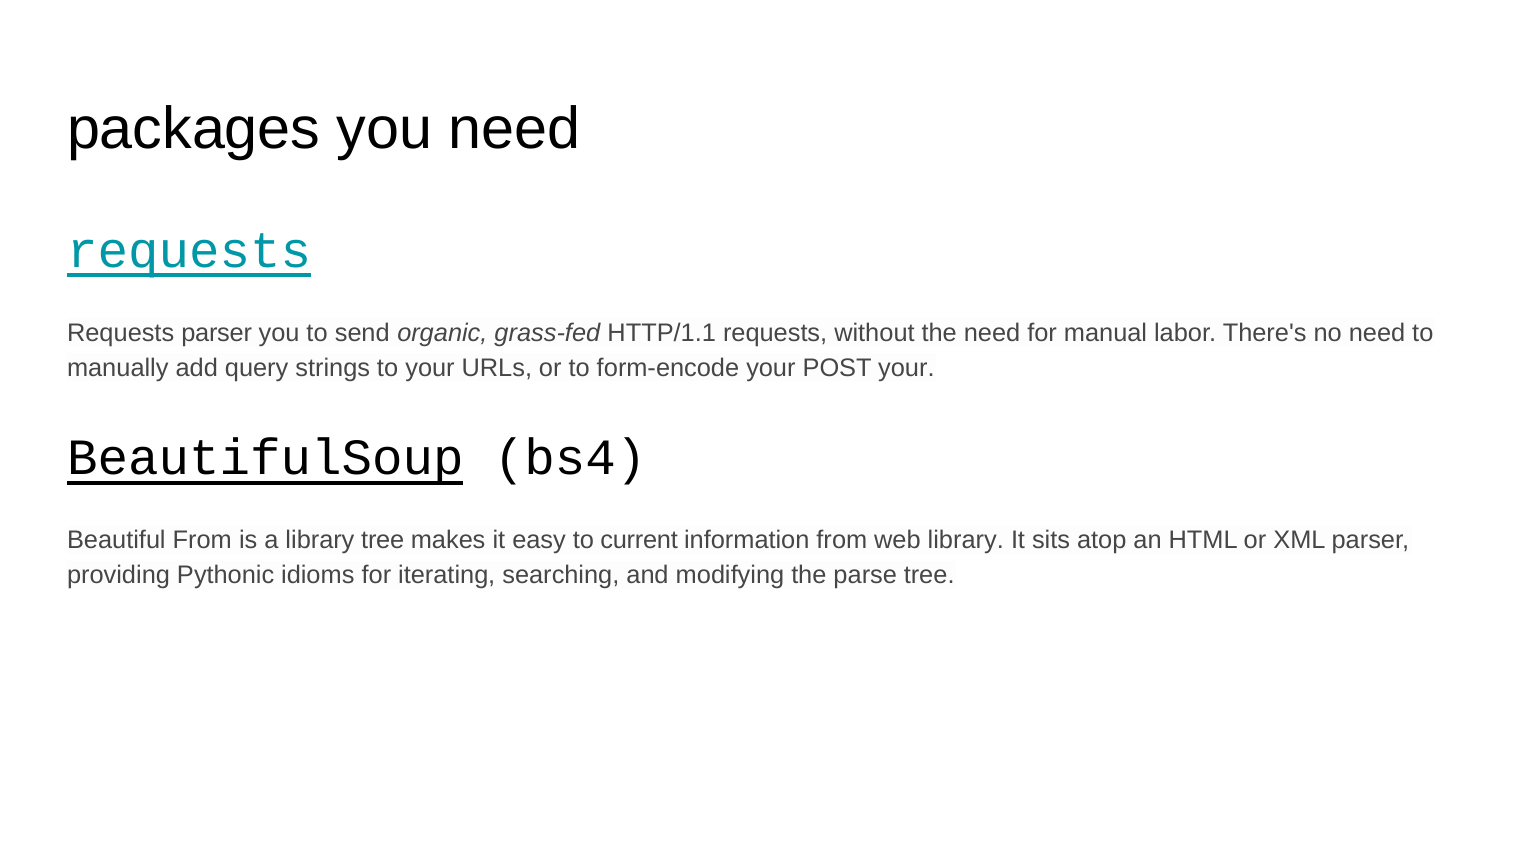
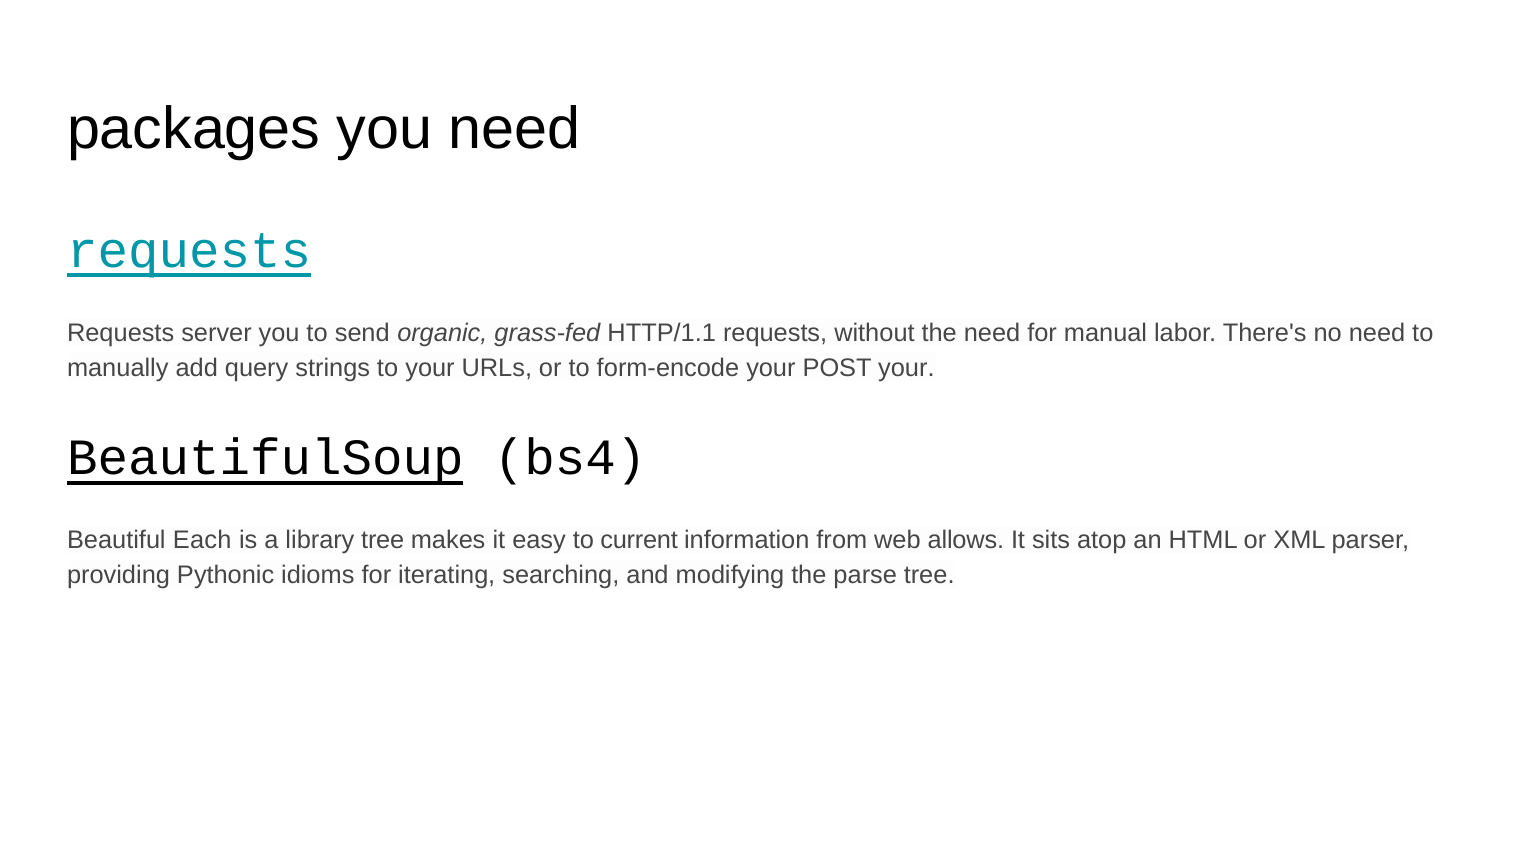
Requests parser: parser -> server (217, 333)
Beautiful From: From -> Each (202, 541)
web library: library -> allows (966, 541)
